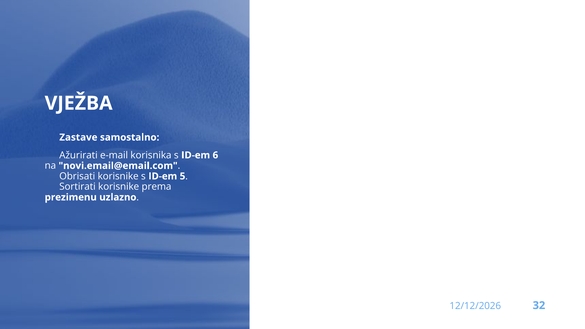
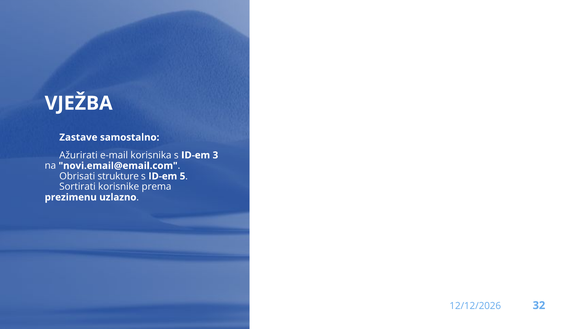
6: 6 -> 3 (215, 155)
Obrisati korisnike: korisnike -> strukture (118, 176)
